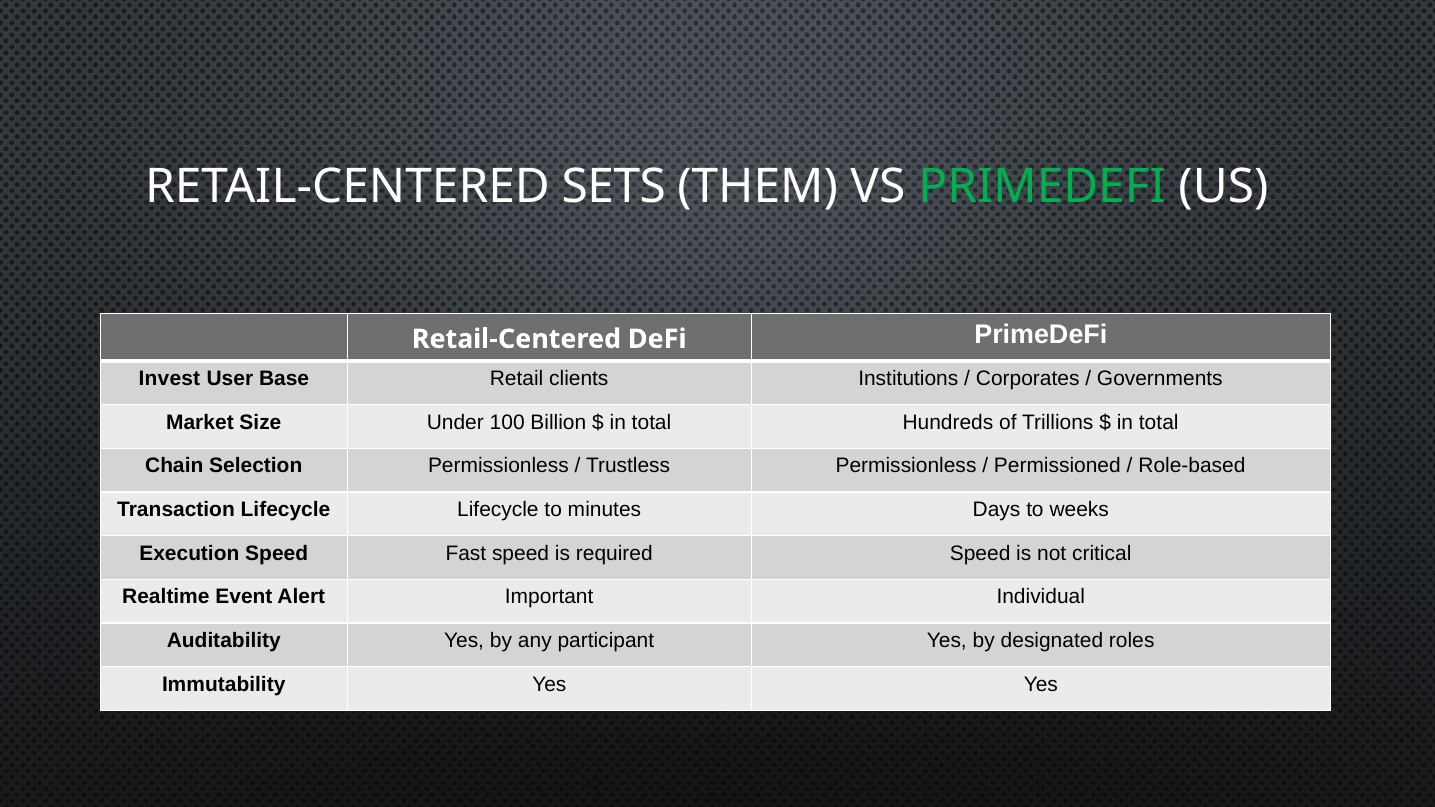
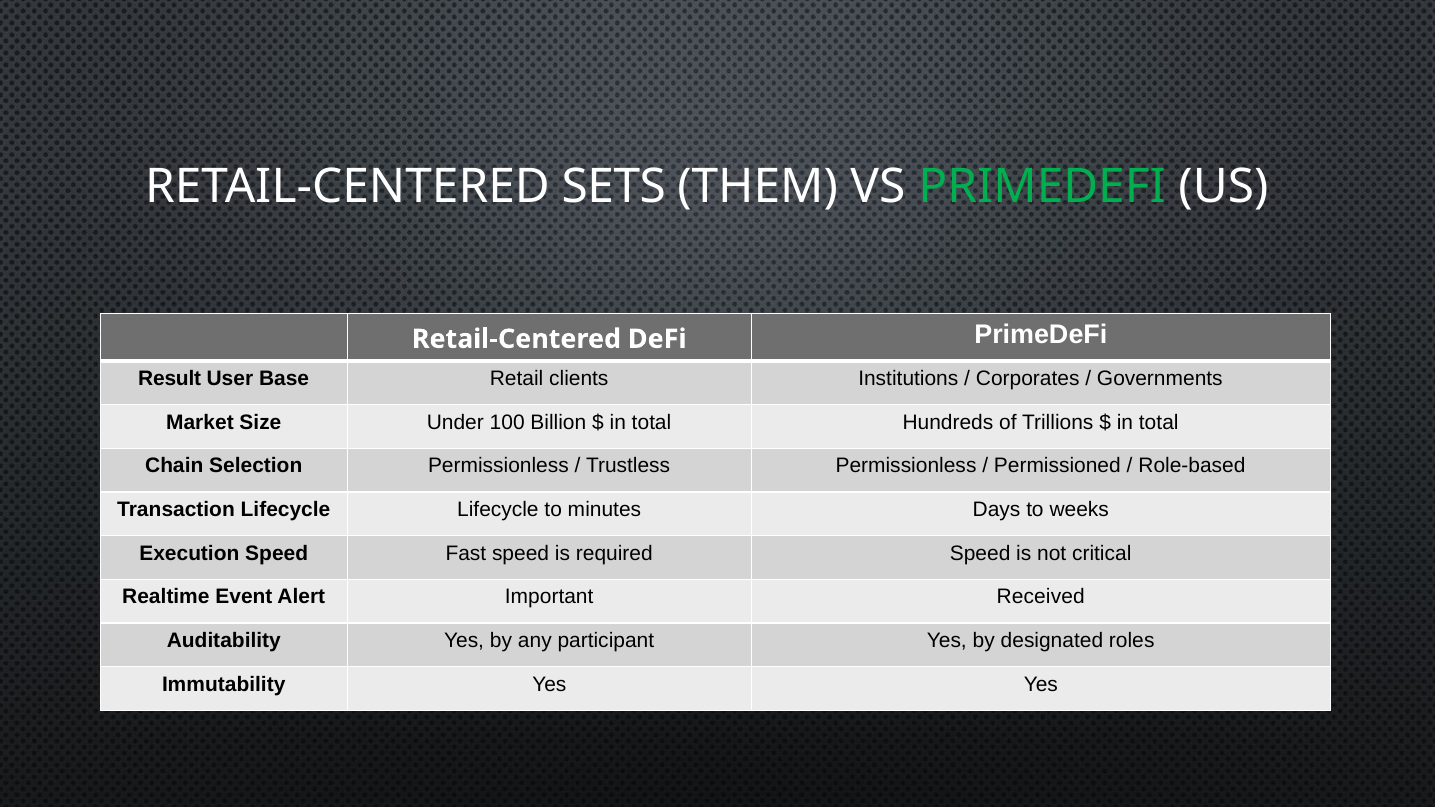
Invest: Invest -> Result (170, 379)
Individual: Individual -> Received (1041, 597)
